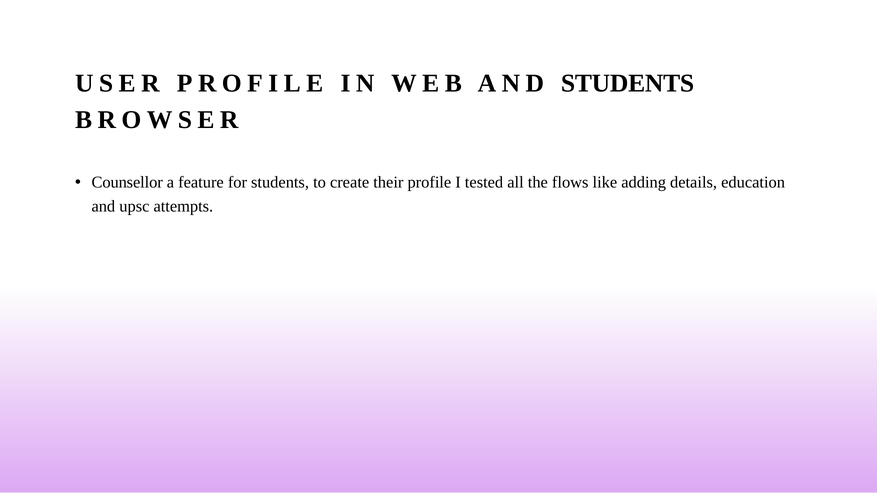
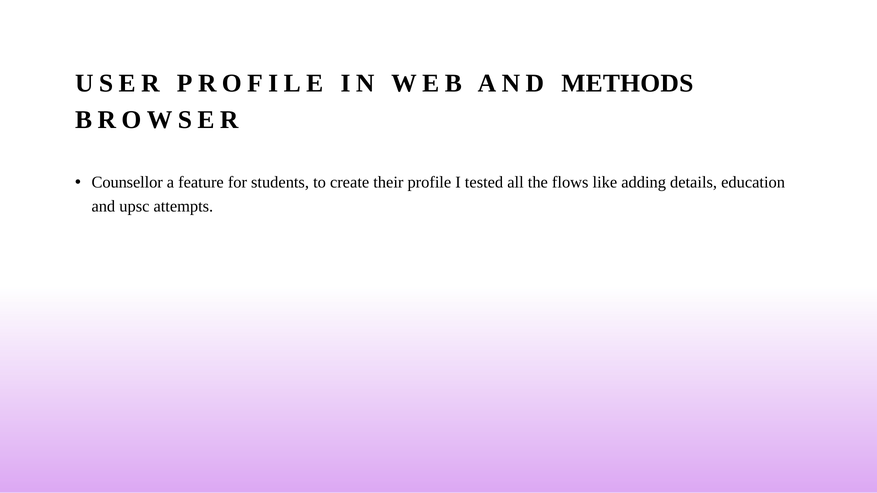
AND STUDENTS: STUDENTS -> METHODS (627, 83)
